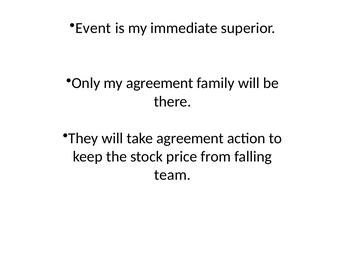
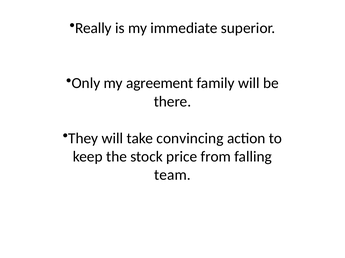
Event: Event -> Really (93, 28)
take agreement: agreement -> convincing (190, 139)
